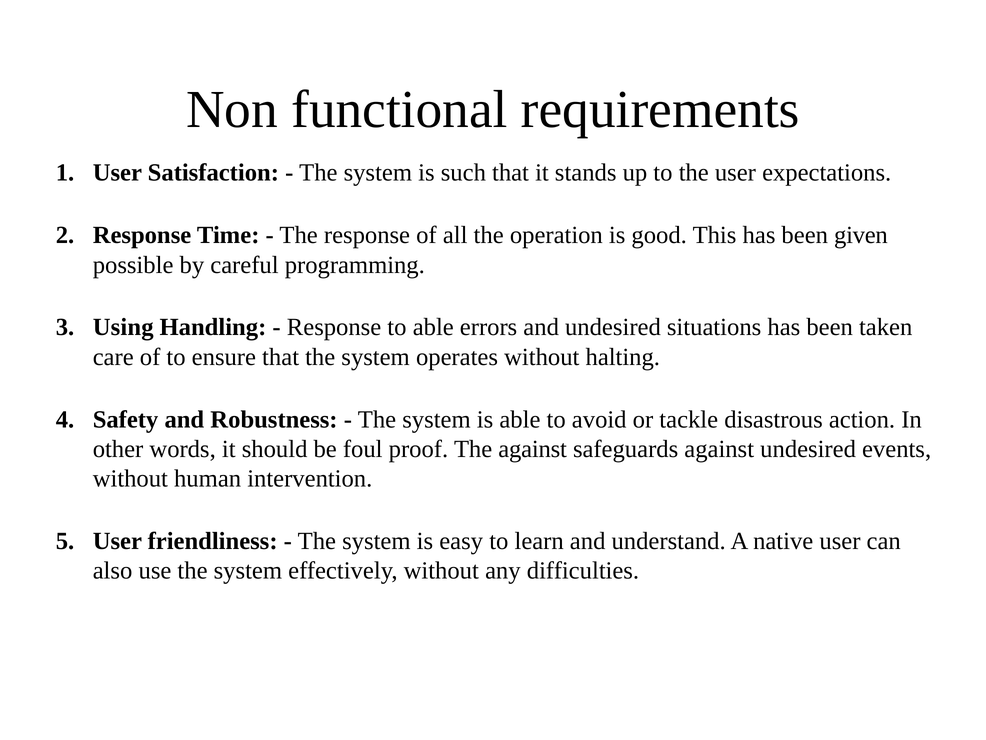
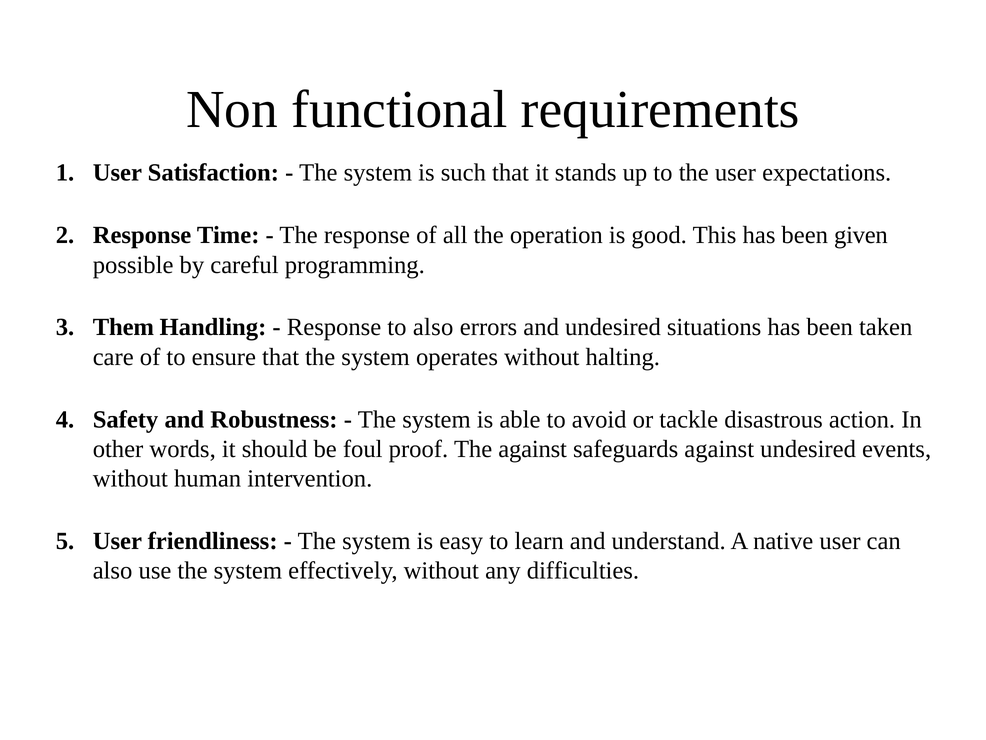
Using: Using -> Them (123, 327)
to able: able -> also (433, 327)
